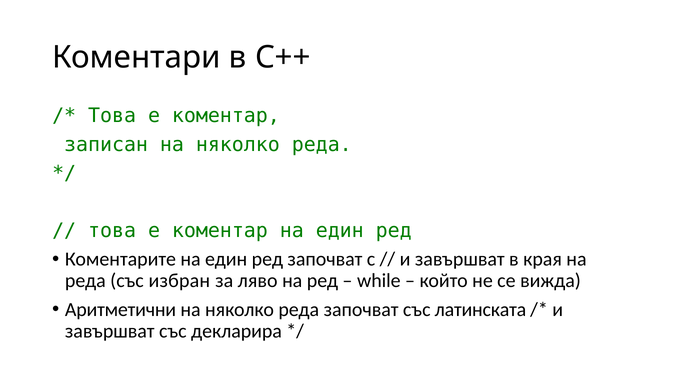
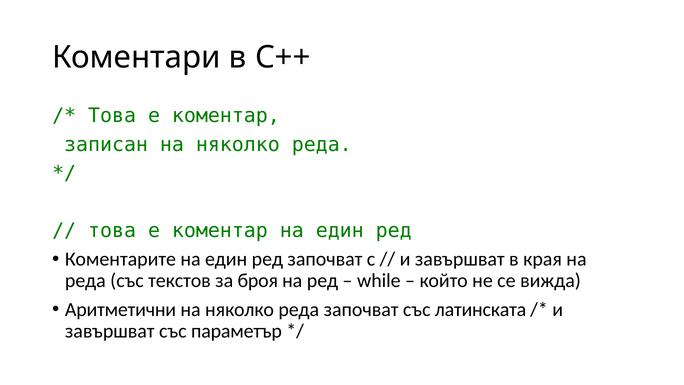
избран: избран -> текстов (179, 281)
ляво: ляво -> броя (258, 281)
декларира: декларира -> параметър (237, 331)
